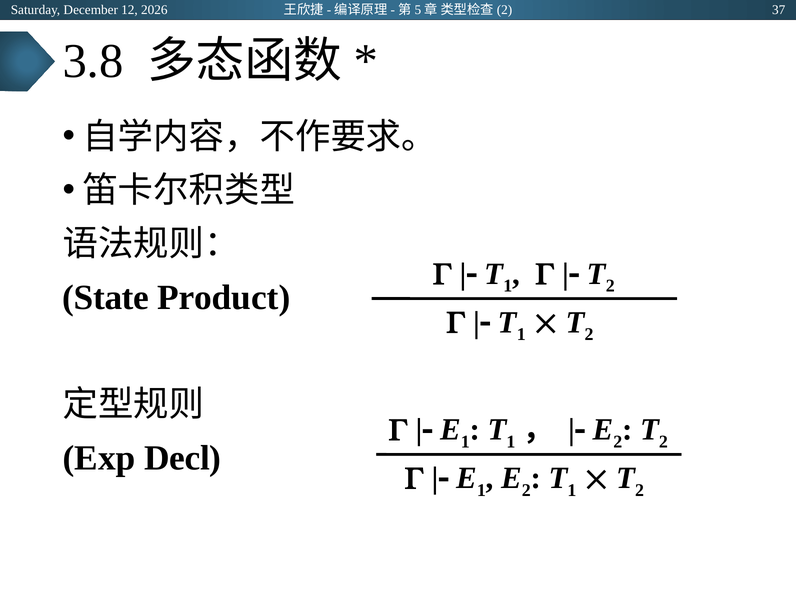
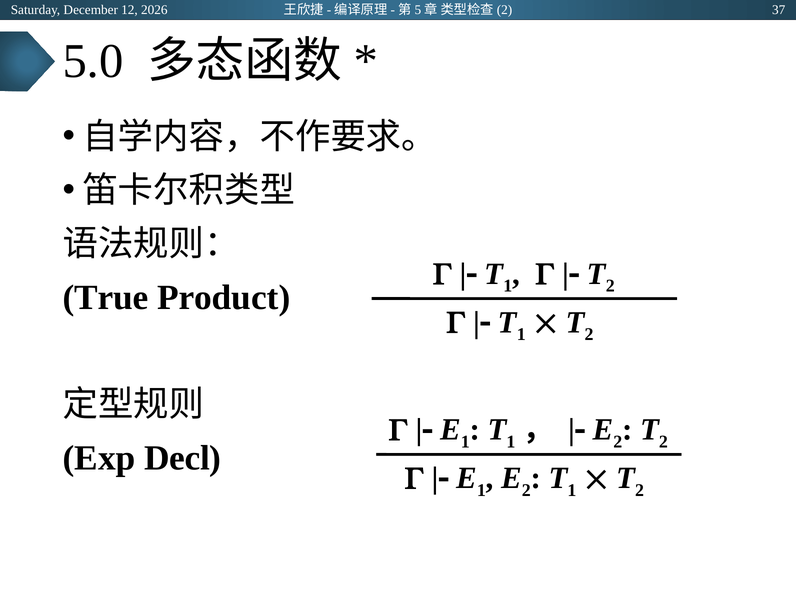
3.8: 3.8 -> 5.0 (93, 61)
State: State -> True (106, 298)
